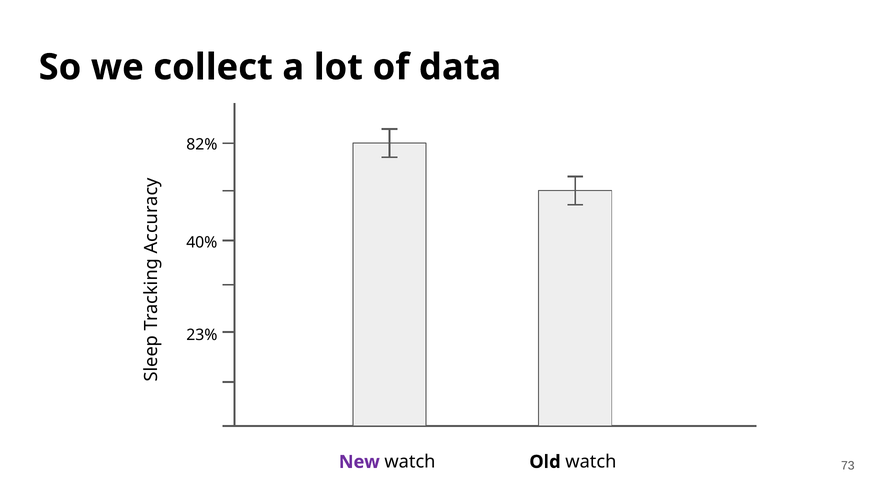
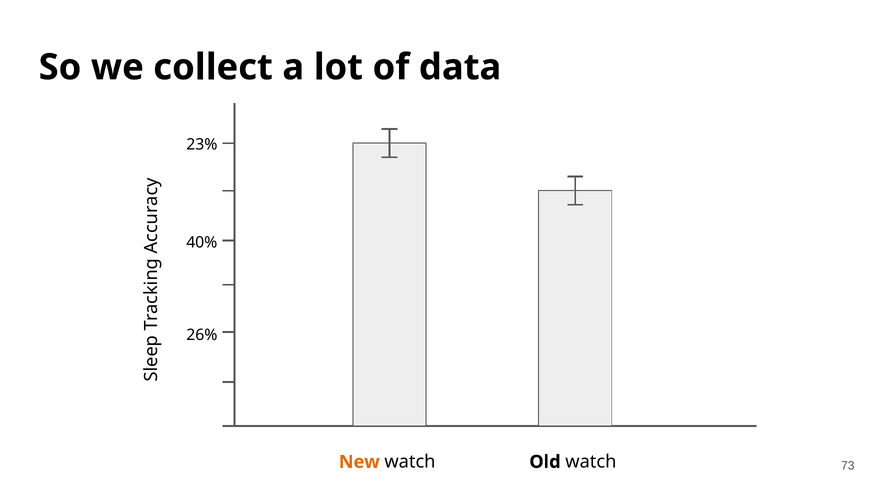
82%: 82% -> 23% (202, 145)
23%: 23% -> 26% (202, 335)
New colour: purple -> orange (359, 462)
